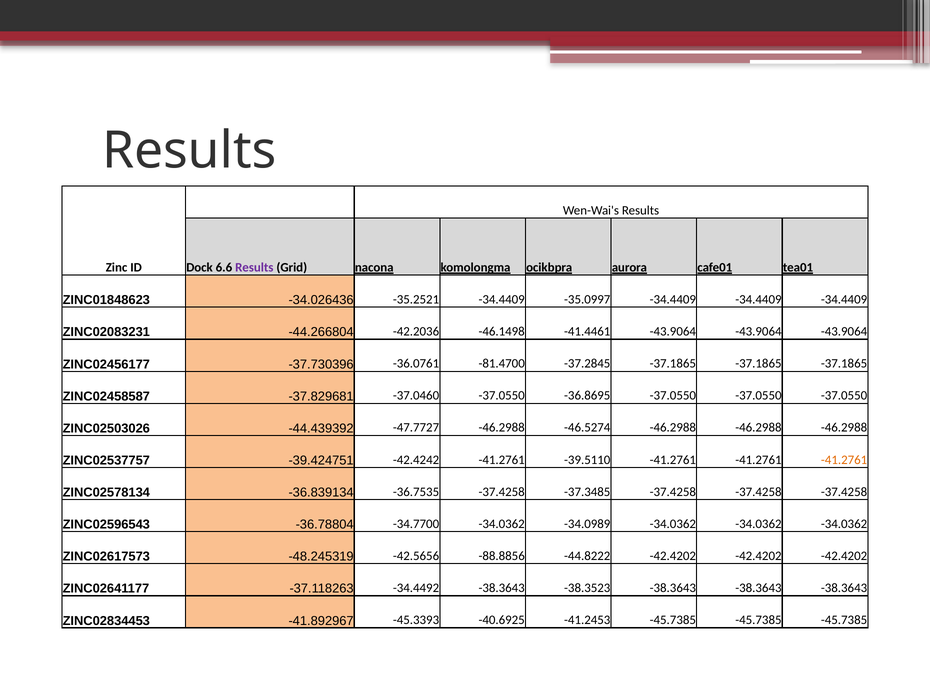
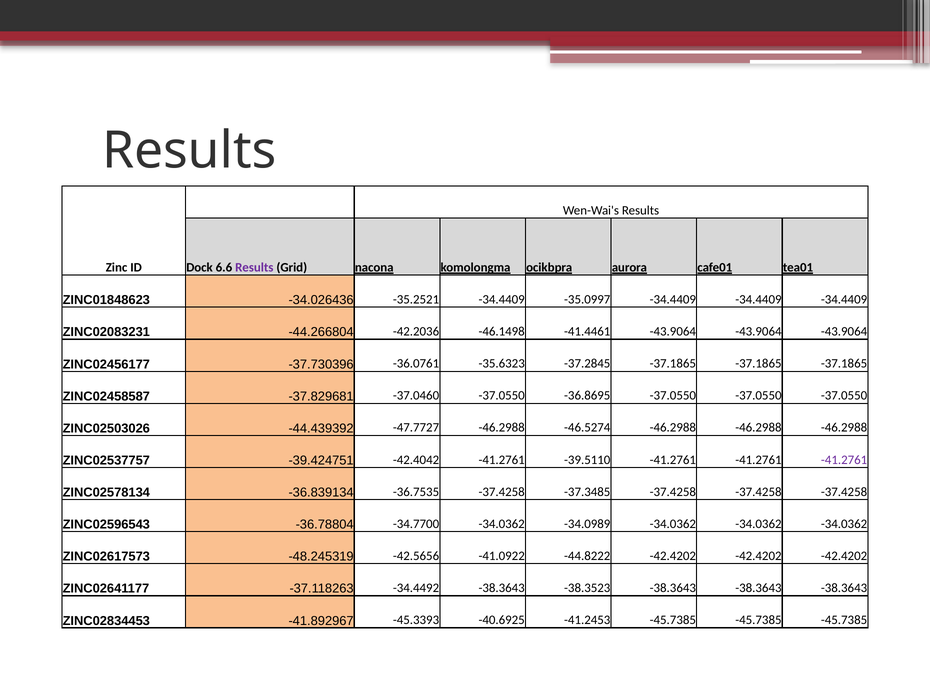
-81.4700: -81.4700 -> -35.6323 (502, 363)
-42.4242: -42.4242 -> -42.4042 (416, 459)
-41.2761 colour: orange -> purple (844, 459)
-88.8856: -88.8856 -> -41.0922 (502, 556)
